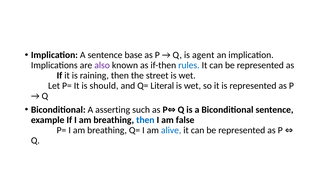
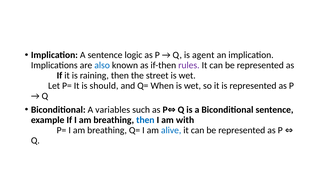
base: base -> logic (133, 55)
also colour: purple -> blue (102, 65)
rules colour: blue -> purple (189, 65)
Literal: Literal -> When (162, 86)
asserting: asserting -> variables (113, 110)
false: false -> with (185, 120)
